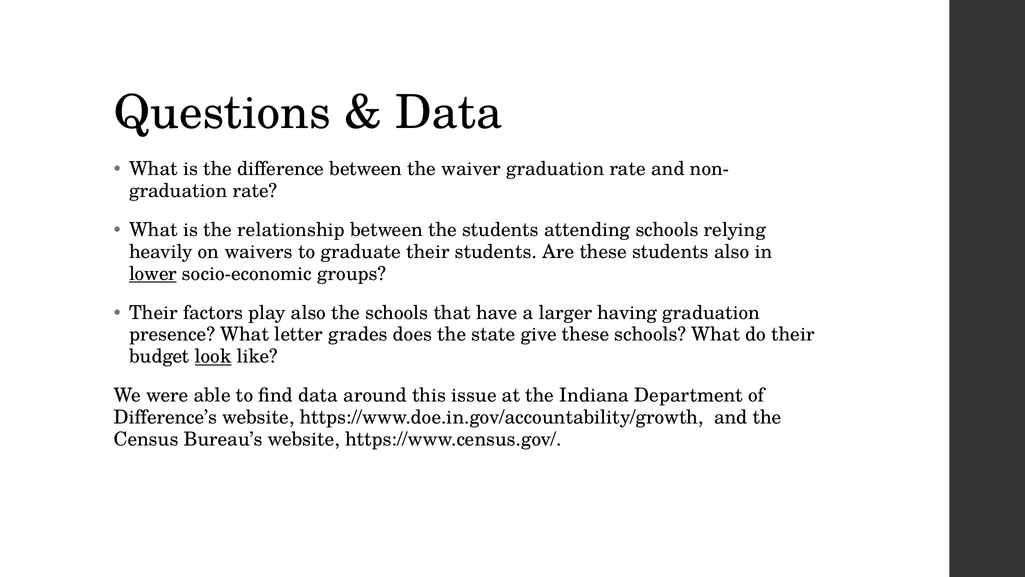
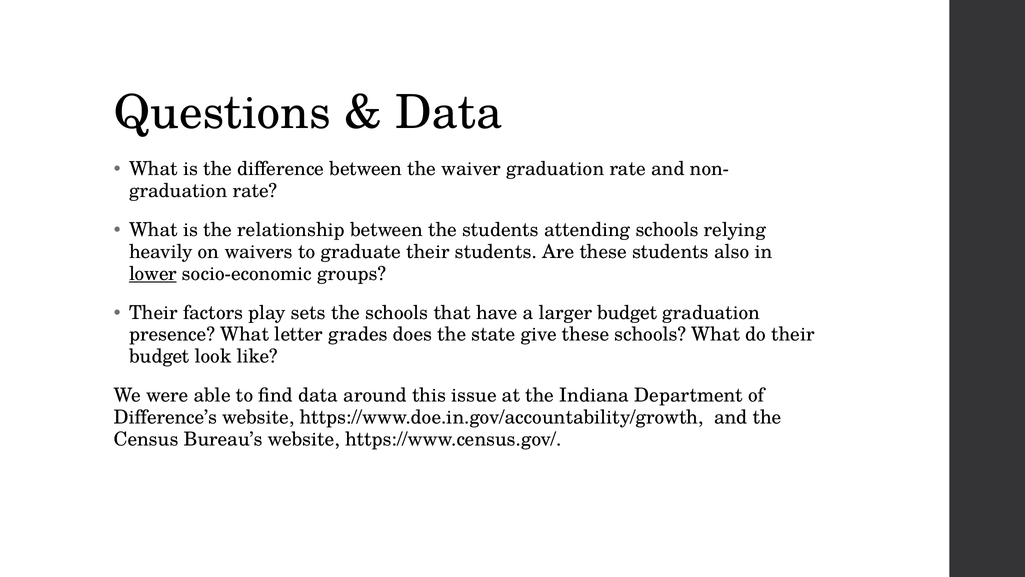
play also: also -> sets (308, 312)
larger having: having -> budget (627, 312)
look underline: present -> none (213, 356)
